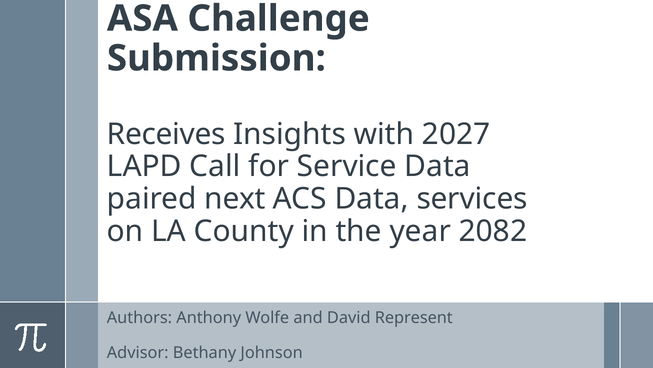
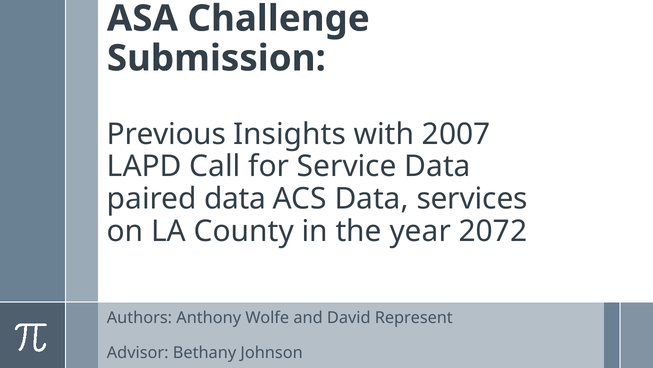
Receives: Receives -> Previous (166, 134)
2027: 2027 -> 2007 (456, 134)
paired next: next -> data (235, 199)
2082: 2082 -> 2072 (493, 231)
